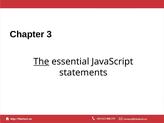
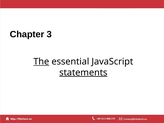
statements underline: none -> present (83, 73)
